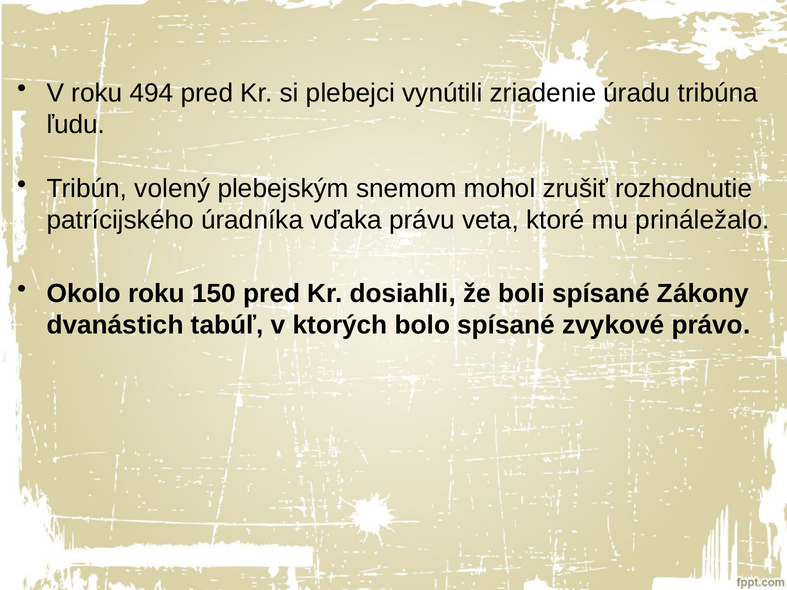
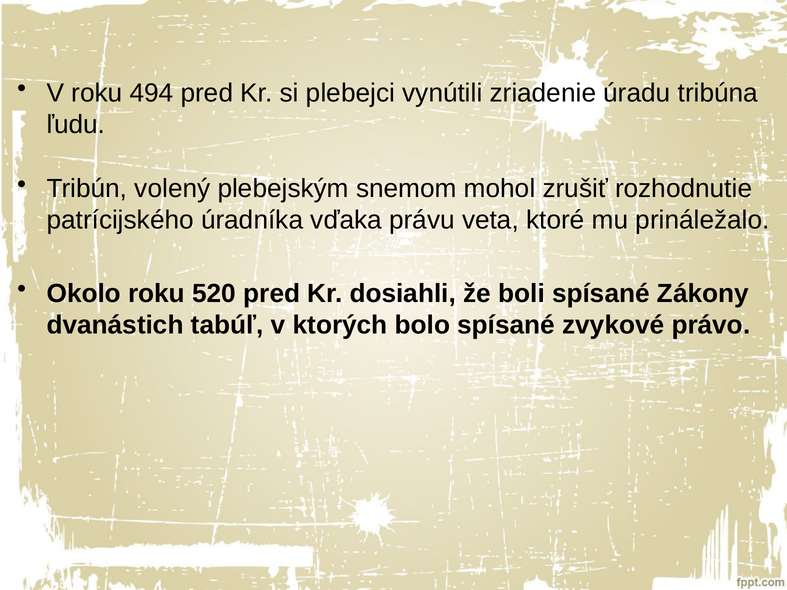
150: 150 -> 520 (214, 294)
